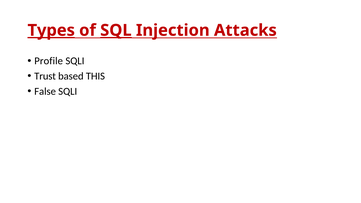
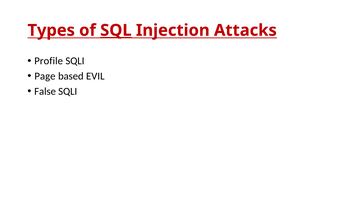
Types underline: present -> none (51, 30)
Trust: Trust -> Page (45, 76)
THIS: THIS -> EVIL (95, 76)
